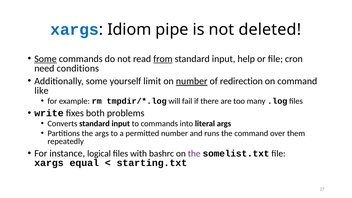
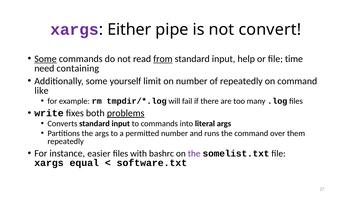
xargs colour: blue -> purple (75, 30)
Idiom: Idiom -> Either (129, 30)
deleted: deleted -> convert (270, 30)
cron: cron -> time (294, 59)
conditions: conditions -> containing (78, 68)
number underline: present -> none (192, 81)
of redirection: redirection -> repeatedly (241, 81)
problems underline: none -> present (126, 113)
logical: logical -> easier (99, 154)
starting.txt: starting.txt -> software.txt (152, 163)
